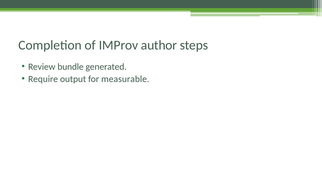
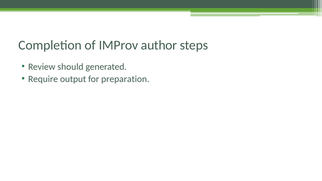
bundle: bundle -> should (70, 67)
measurable: measurable -> preparation (125, 79)
